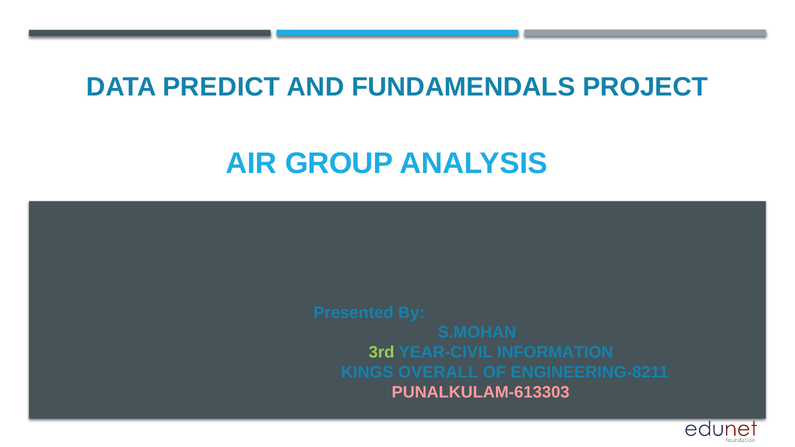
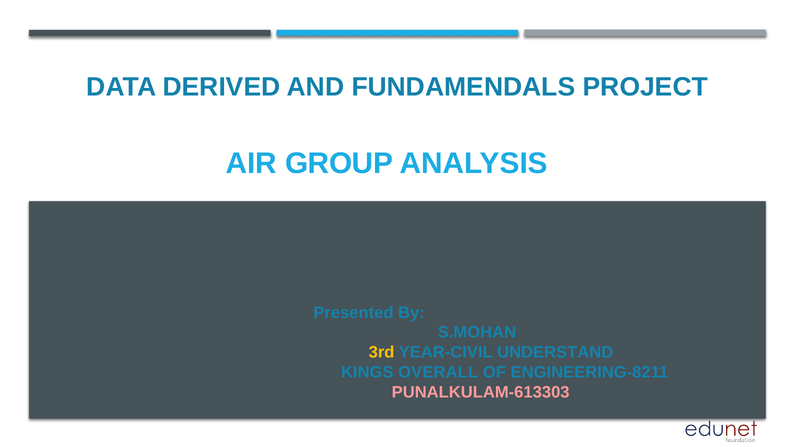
PREDICT: PREDICT -> DERIVED (221, 87)
3rd colour: light green -> yellow (382, 353)
INFORMATION: INFORMATION -> UNDERSTAND (555, 353)
